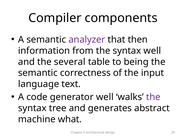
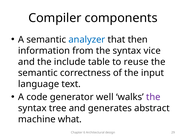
analyzer colour: purple -> blue (87, 40)
syntax well: well -> vice (152, 51)
several: several -> include (70, 62)
being: being -> reuse (136, 62)
